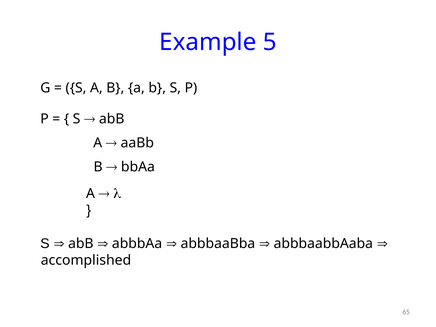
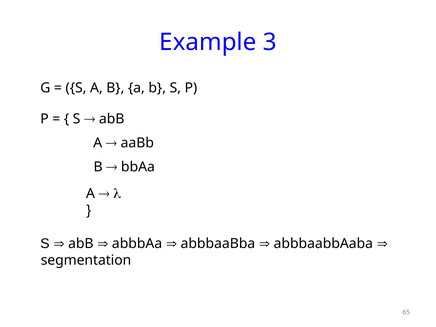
5: 5 -> 3 (270, 42)
accomplished: accomplished -> segmentation (86, 260)
